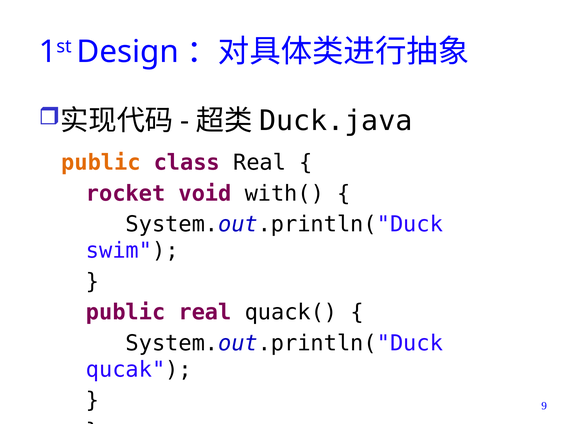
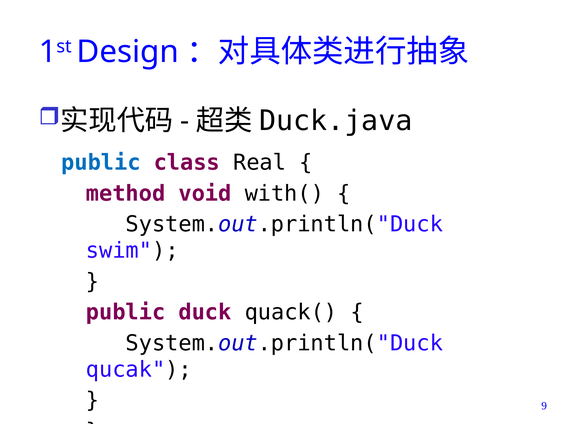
public colour: orange -> blue (101, 163)
rocket: rocket -> method (126, 194)
public real: real -> duck (205, 313)
